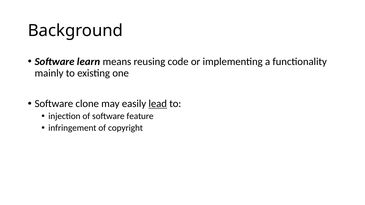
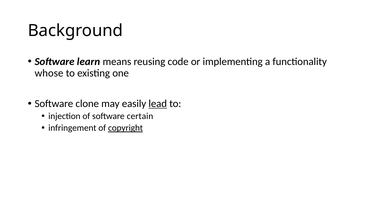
mainly: mainly -> whose (49, 73)
feature: feature -> certain (140, 116)
copyright underline: none -> present (125, 128)
